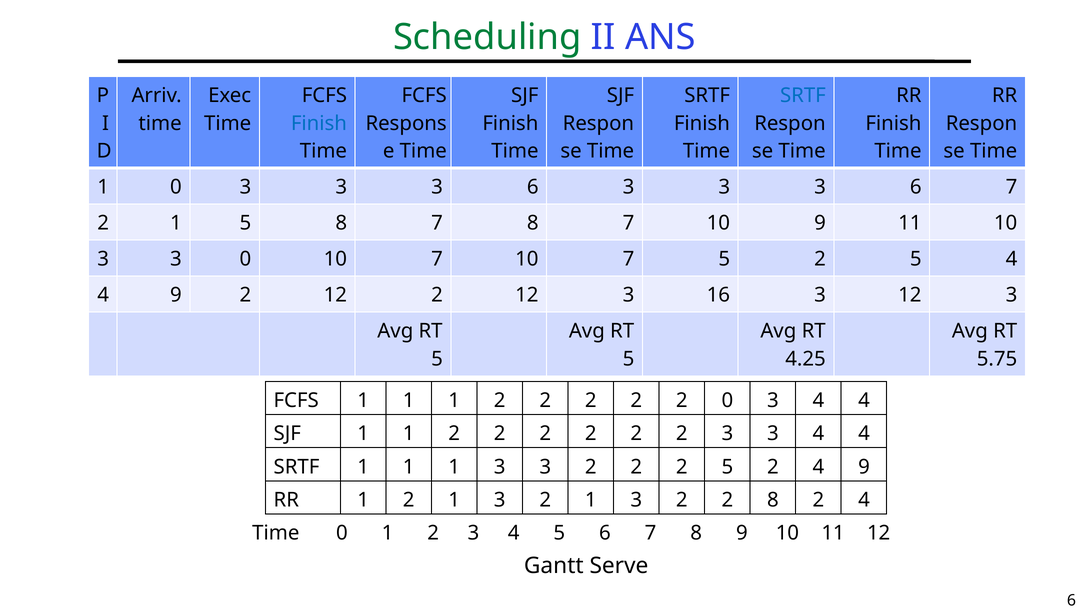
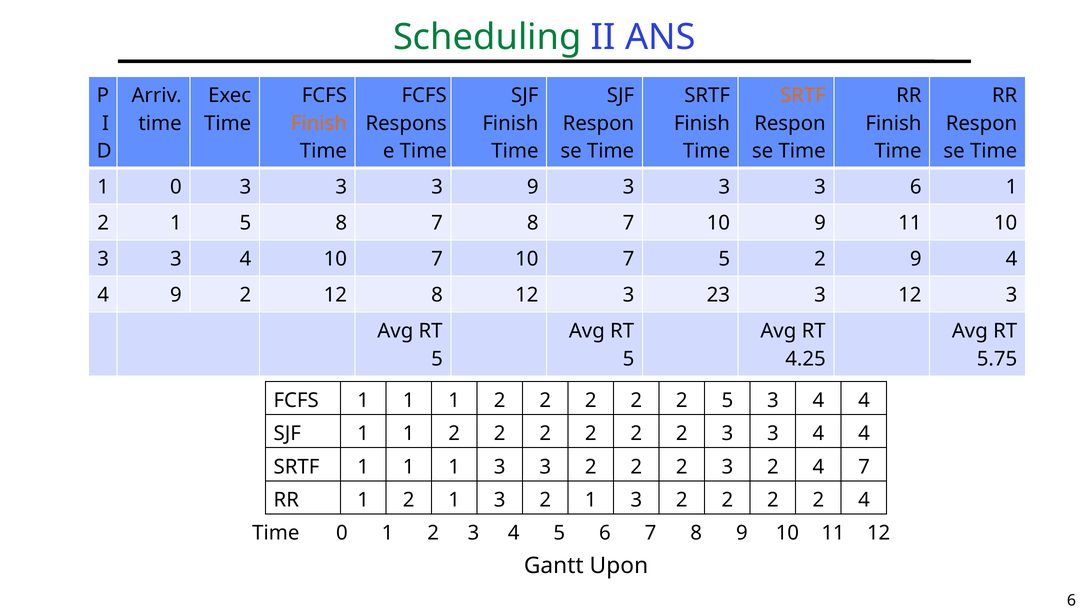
SRTF colour: blue -> orange (803, 95)
Finish colour: blue -> orange (319, 123)
6: 6 -> 9 (533, 187)
3 6 7: 7 -> 1 (1012, 187)
0: 0 -> 4 (245, 259)
5 2 5: 5 -> 9 (916, 259)
12 2: 2 -> 8 (437, 295)
16: 16 -> 23 (718, 295)
2 0: 0 -> 5 (727, 400)
5: 5 -> 3 (727, 466)
2 4 9: 9 -> 7 (864, 466)
8: 8 -> 2 (773, 500)
Serve: Serve -> Upon (619, 566)
